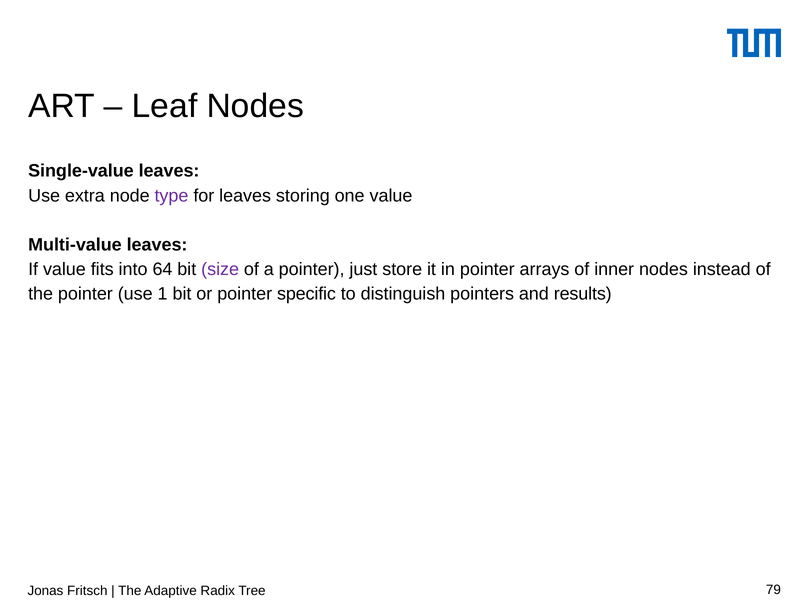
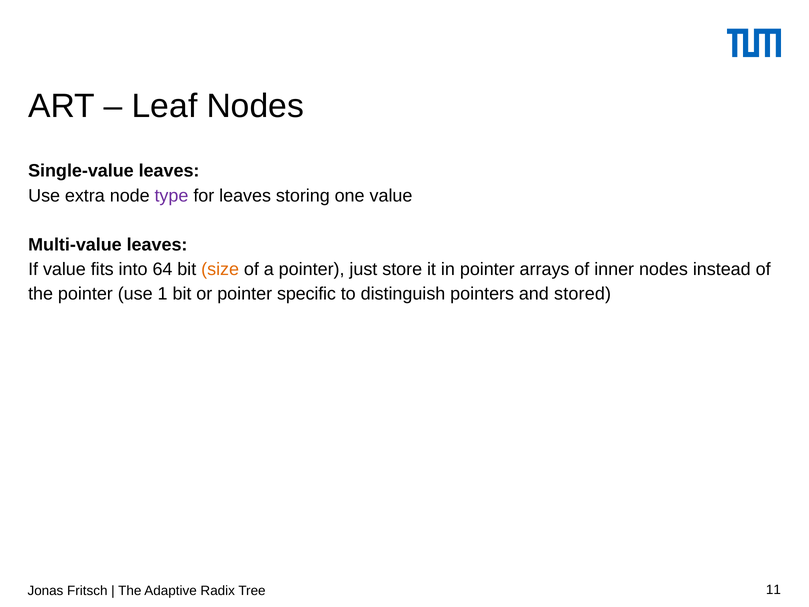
size colour: purple -> orange (220, 269)
results: results -> stored (583, 294)
79: 79 -> 11 (773, 590)
